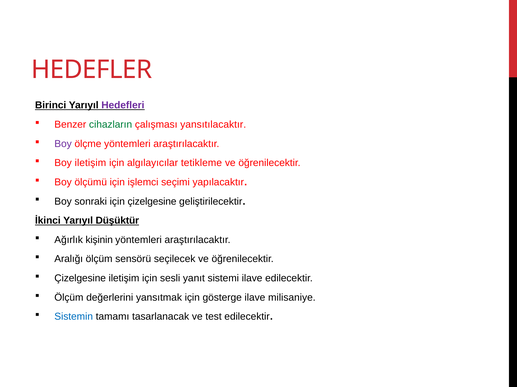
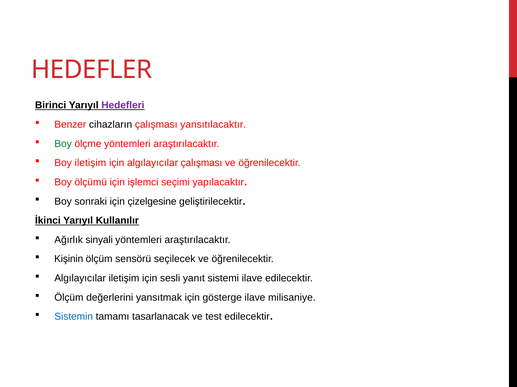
cihazların colour: green -> black (111, 125)
Boy colour: purple -> green (63, 144)
algılayıcılar tetikleme: tetikleme -> çalışması (202, 163)
Düşüktür: Düşüktür -> Kullanılır (117, 221)
kişinin: kişinin -> sinyali (99, 240)
Aralığı: Aralığı -> Kişinin (69, 260)
Çizelgesine: Çizelgesine -> Algılayıcılar (80, 279)
